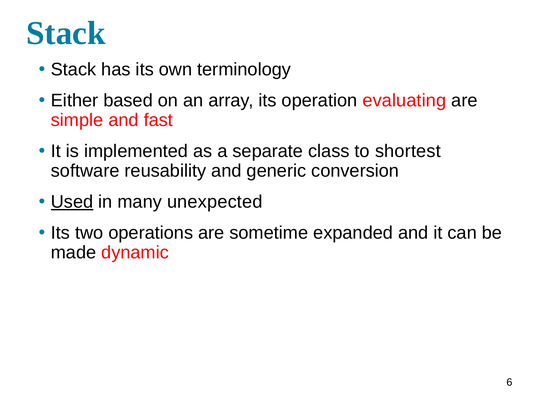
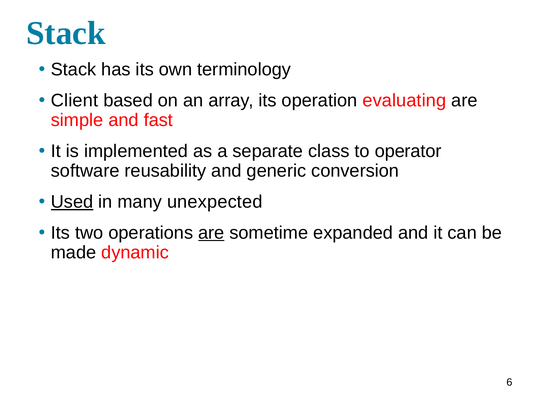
Either: Either -> Client (75, 101)
shortest: shortest -> operator (408, 151)
are underline: none -> present (211, 233)
